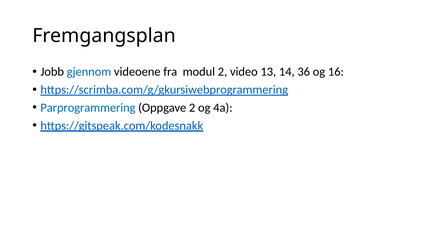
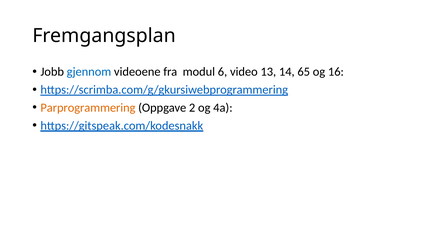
modul 2: 2 -> 6 (223, 72)
36: 36 -> 65 (304, 72)
Parprogrammering colour: blue -> orange (88, 108)
